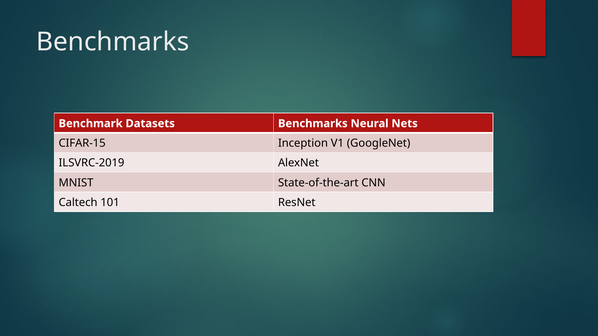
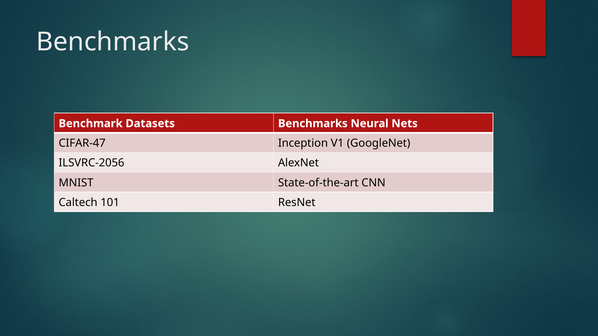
CIFAR-15: CIFAR-15 -> CIFAR-47 (82, 143)
ILSVRC-2019: ILSVRC-2019 -> ILSVRC-2056 (92, 163)
